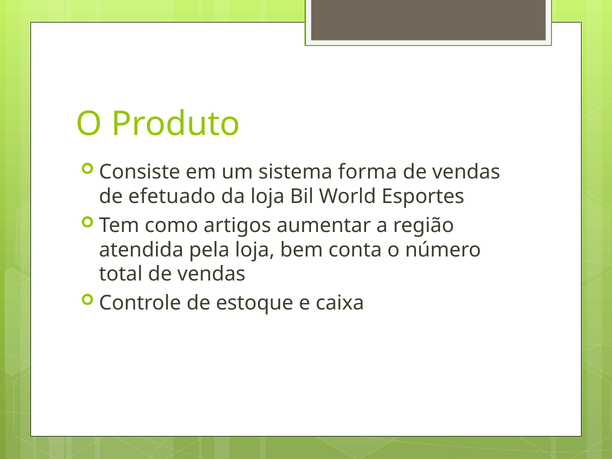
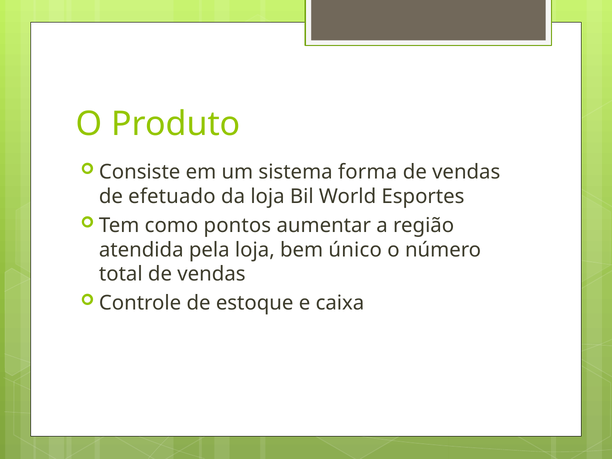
artigos: artigos -> pontos (237, 225)
conta: conta -> único (355, 250)
